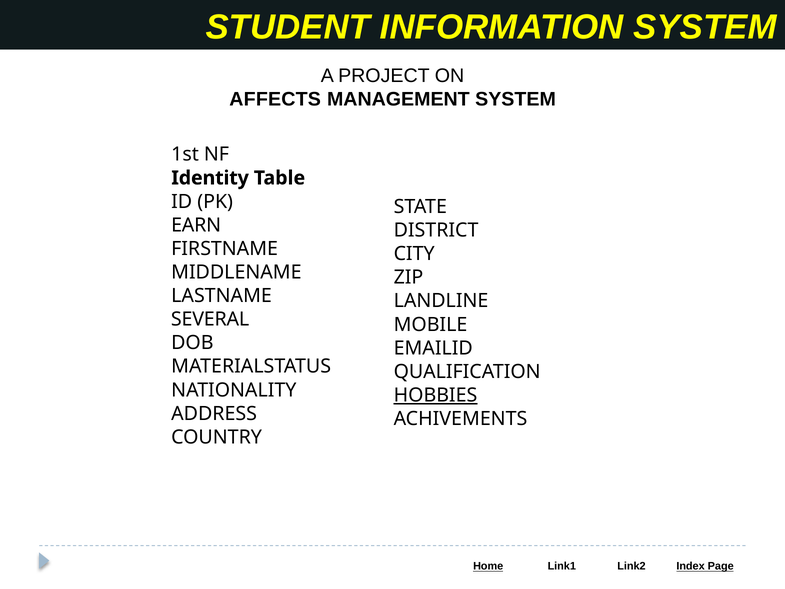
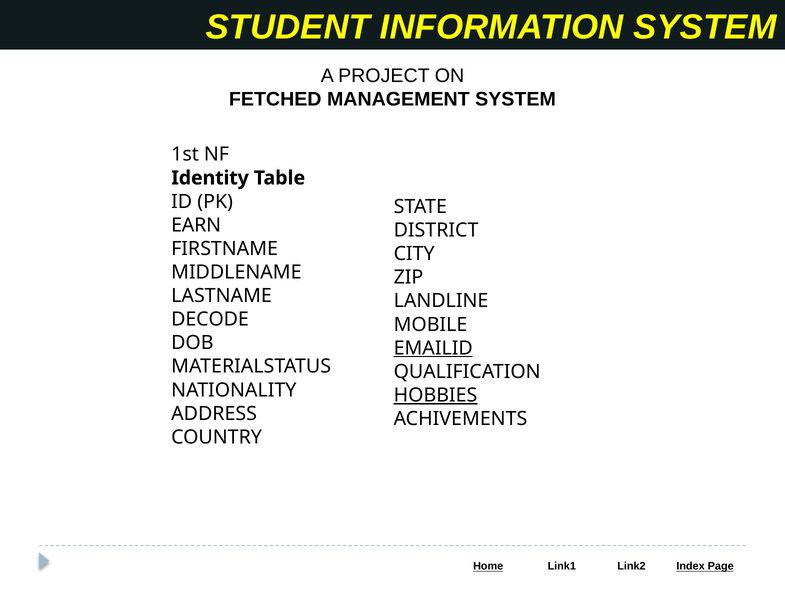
AFFECTS: AFFECTS -> FETCHED (275, 99)
SEVERAL: SEVERAL -> DECODE (210, 319)
EMAILID underline: none -> present (433, 348)
